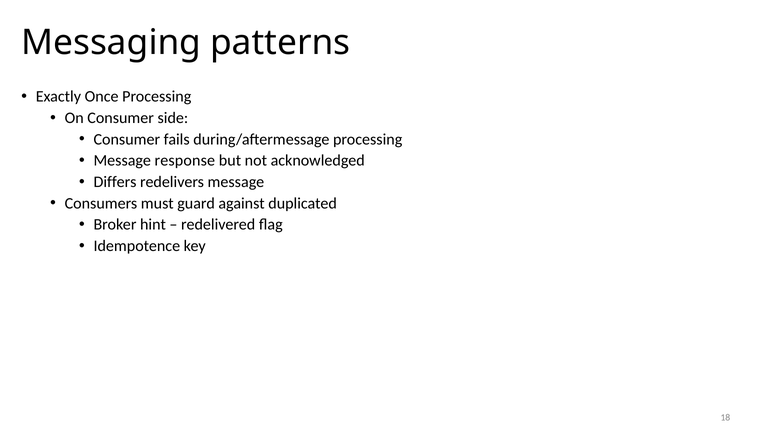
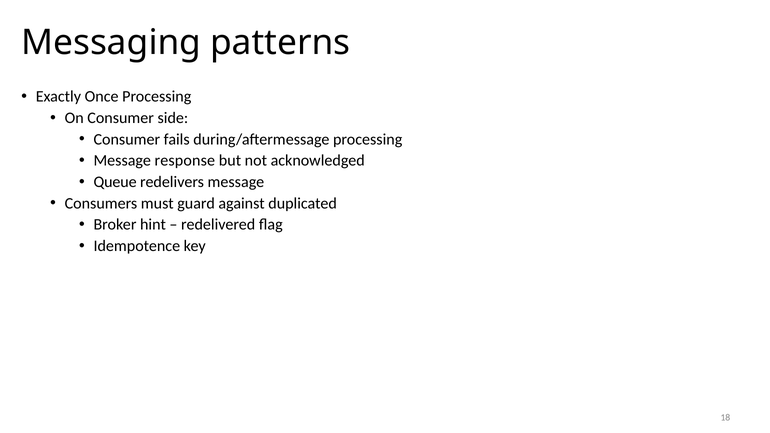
Differs: Differs -> Queue (115, 182)
